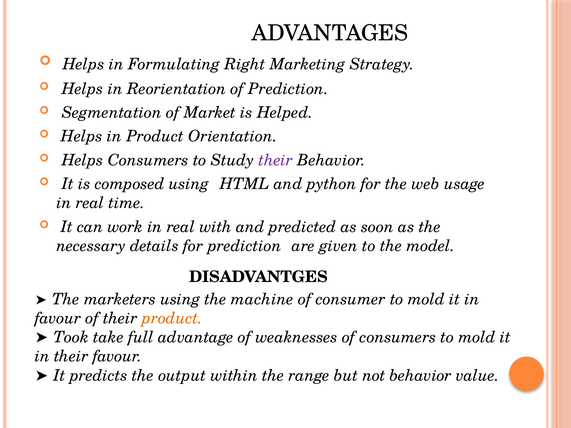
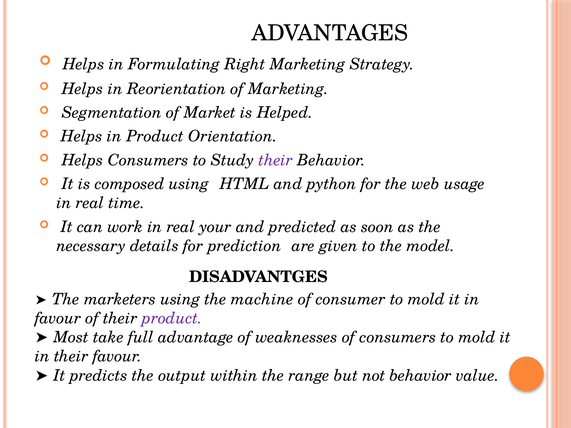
of Prediction: Prediction -> Marketing (288, 89)
with: with -> your (216, 227)
product colour: orange -> purple (172, 319)
Took: Took -> Most (71, 338)
